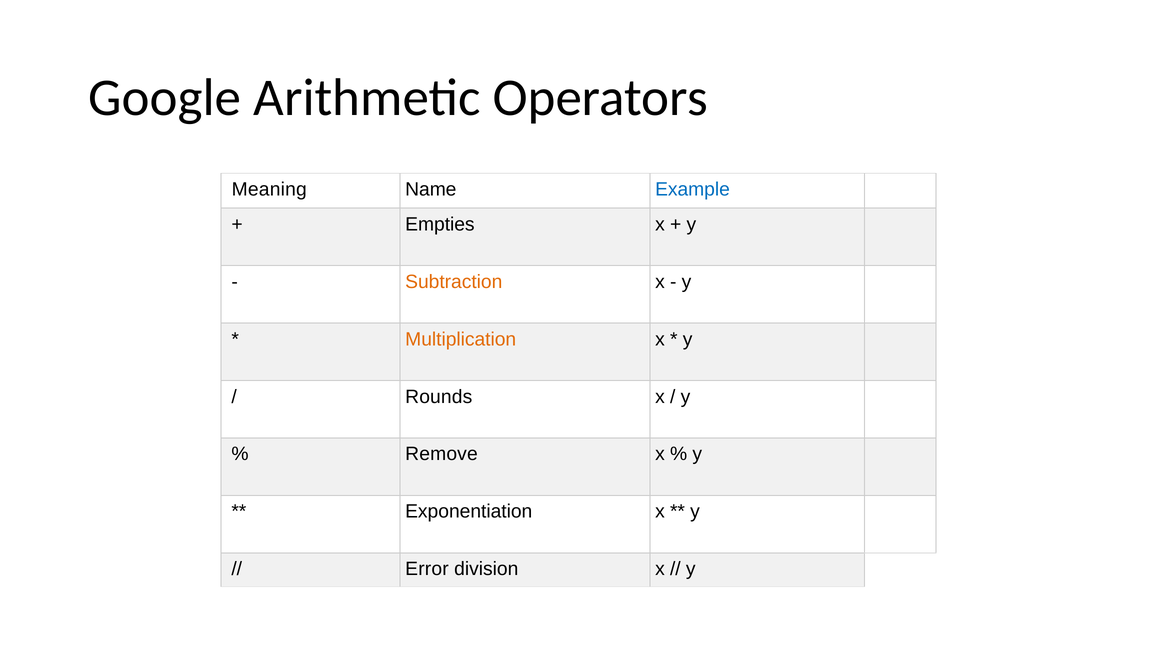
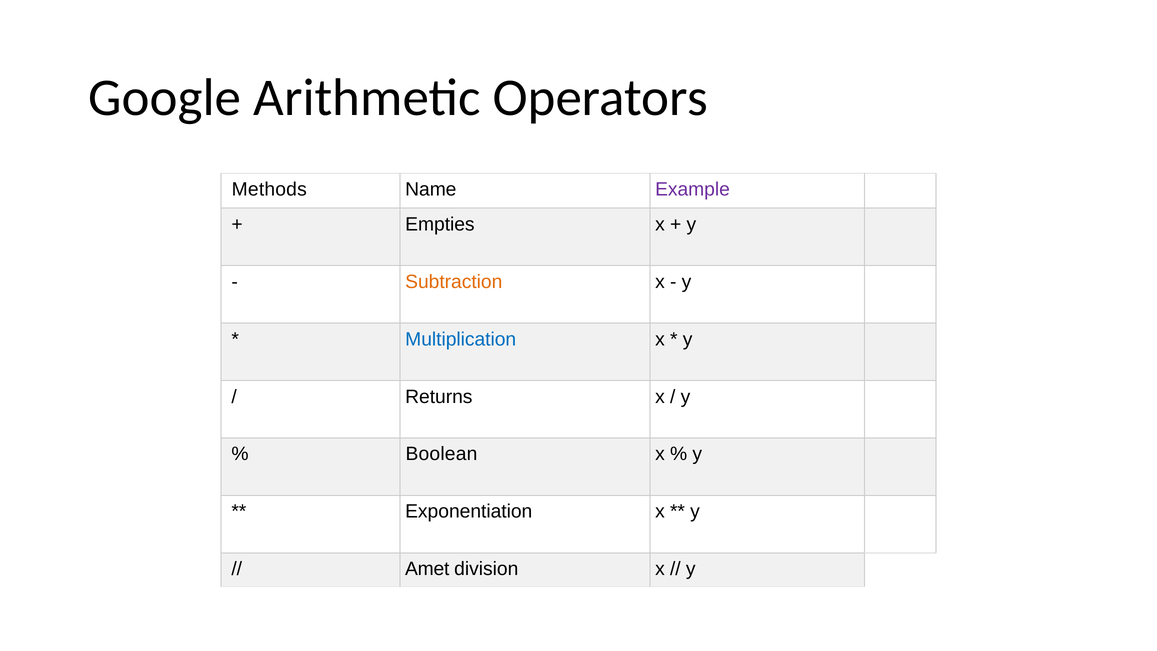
Meaning: Meaning -> Methods (269, 189)
Example colour: blue -> purple (693, 189)
Multiplication colour: orange -> blue (461, 339)
Rounds: Rounds -> Returns (439, 397)
Remove: Remove -> Boolean (441, 454)
Error: Error -> Amet (427, 569)
